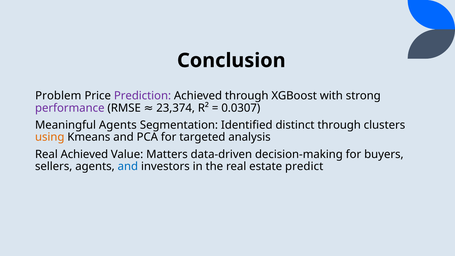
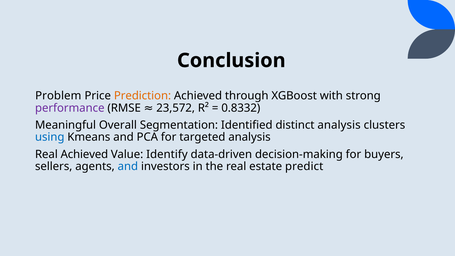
Prediction colour: purple -> orange (142, 96)
23,374: 23,374 -> 23,572 (176, 108)
0.0307: 0.0307 -> 0.8332 (241, 108)
Meaningful Agents: Agents -> Overall (118, 125)
distinct through: through -> analysis (339, 125)
using colour: orange -> blue (50, 137)
Matters: Matters -> Identify (167, 154)
